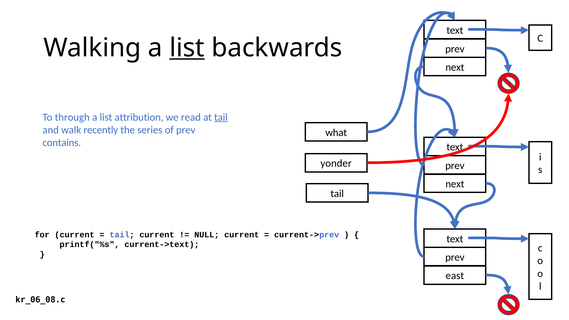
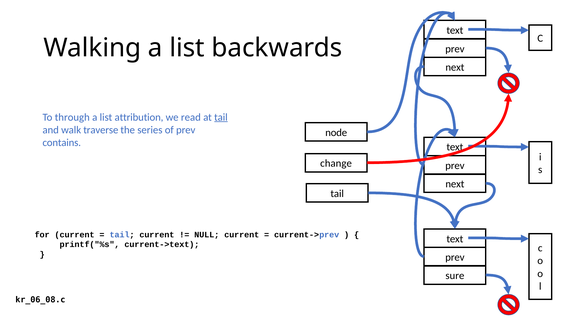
list underline: present -> none (187, 48)
recently: recently -> traverse (101, 130)
what: what -> node (336, 133)
yonder: yonder -> change (336, 163)
east: east -> sure (455, 276)
